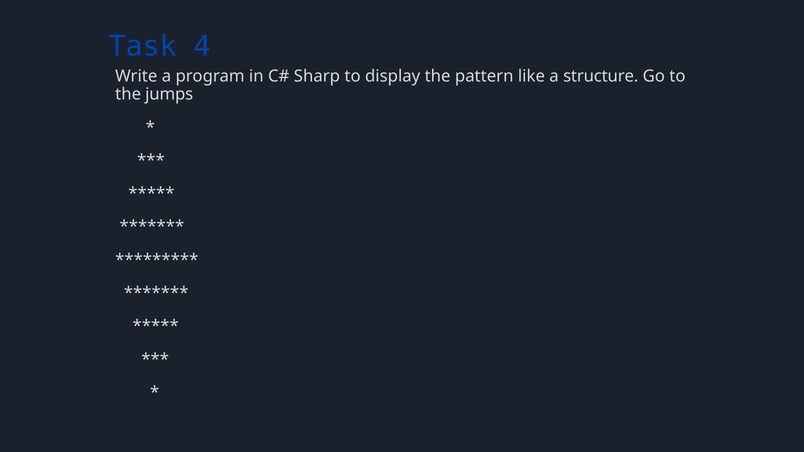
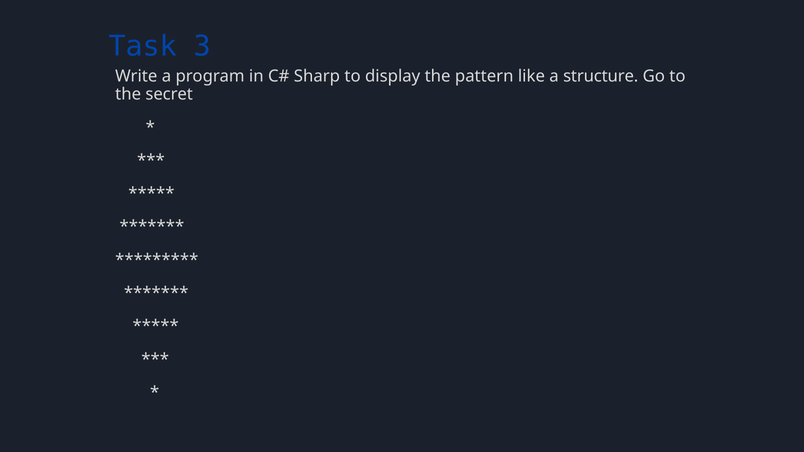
4: 4 -> 3 (203, 47)
jumps: jumps -> secret (169, 94)
